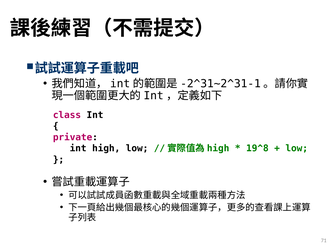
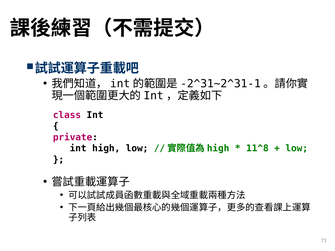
19^8: 19^8 -> 11^8 (257, 149)
